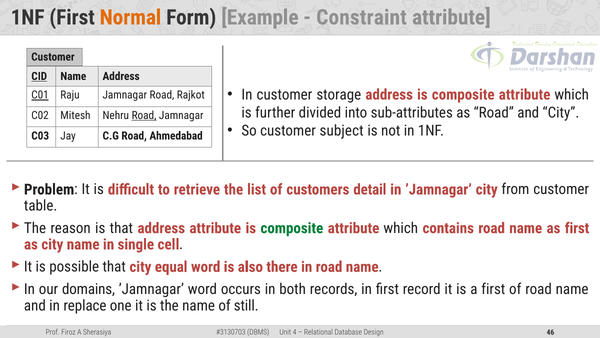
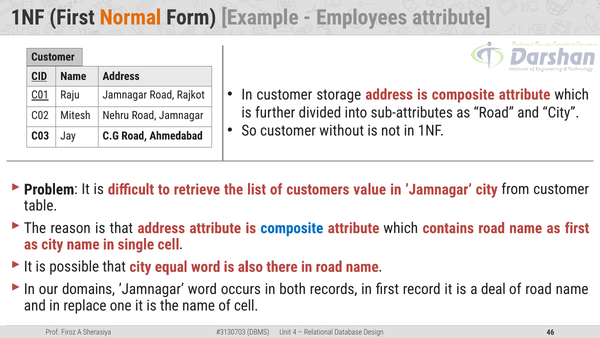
Constraint: Constraint -> Employees (362, 17)
Road underline: present -> none (144, 115)
subject: subject -> without (342, 130)
detail: detail -> value (370, 189)
composite colour: green -> blue (292, 228)
a first: first -> deal (493, 289)
of still: still -> cell (246, 305)
